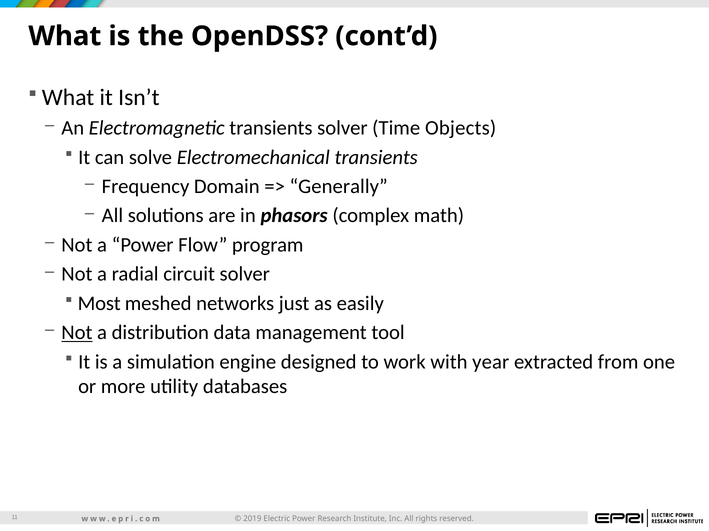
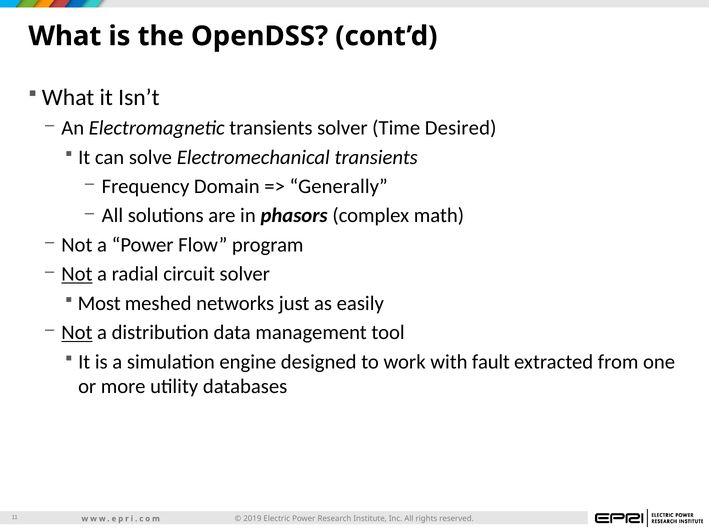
Objects: Objects -> Desired (461, 128)
Not underline: none -> present (77, 274)
year: year -> fault (491, 362)
